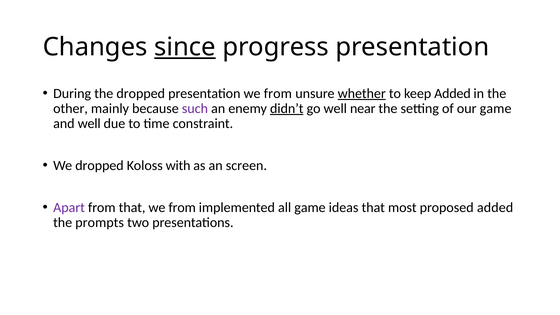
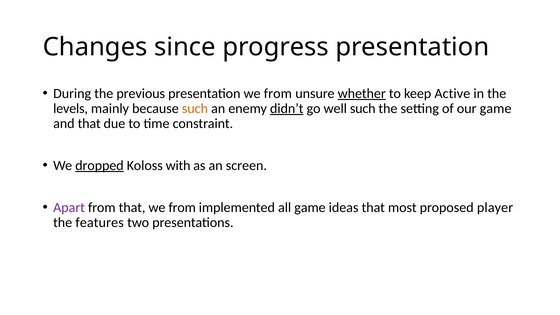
since underline: present -> none (185, 47)
the dropped: dropped -> previous (141, 93)
keep Added: Added -> Active (452, 93)
other: other -> levels (71, 109)
such colour: purple -> orange (195, 109)
well near: near -> such (363, 109)
and well: well -> that (89, 124)
dropped underline: none -> present (99, 166)
proposed added: added -> player (495, 207)
prompts: prompts -> features (100, 223)
